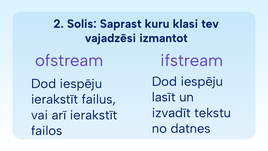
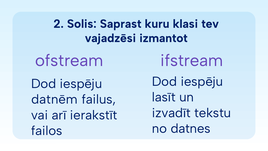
ierakstīt: ierakstīt -> datnēm (54, 99)
